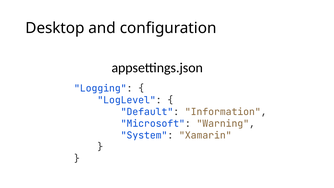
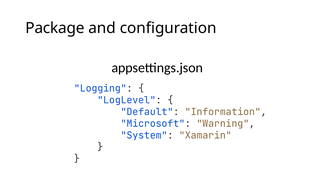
Desktop: Desktop -> Package (55, 28)
